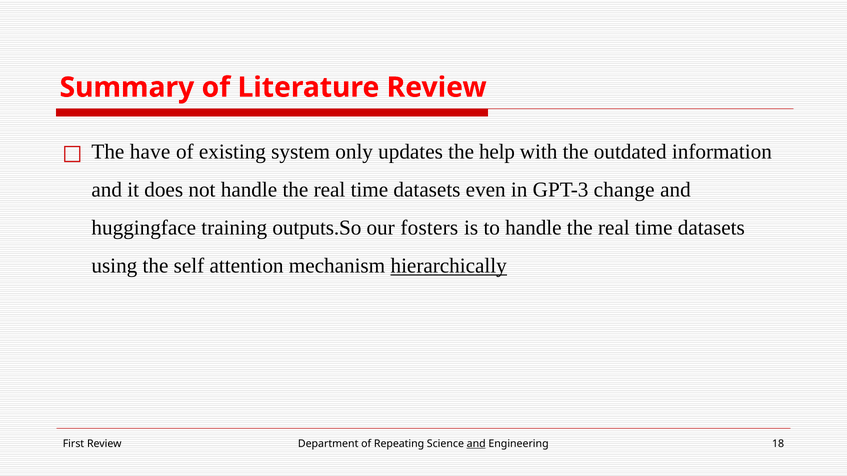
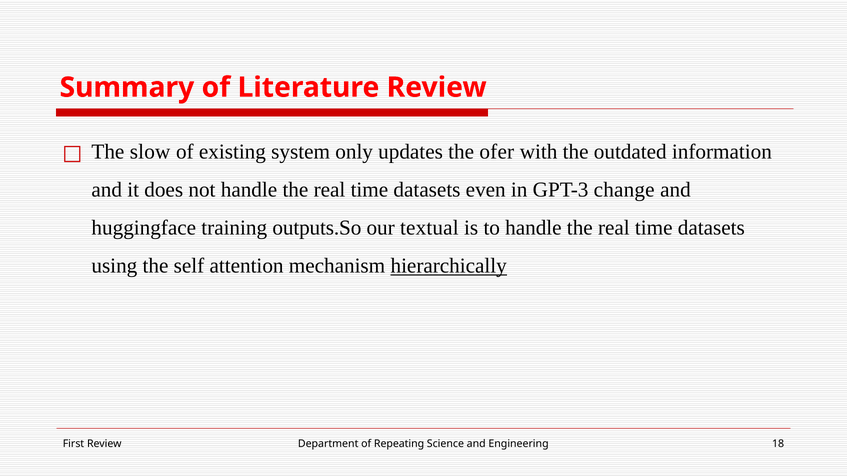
have: have -> slow (150, 152)
help: help -> ofer (497, 152)
fosters: fosters -> textual (429, 228)
and underline: present -> none (476, 444)
